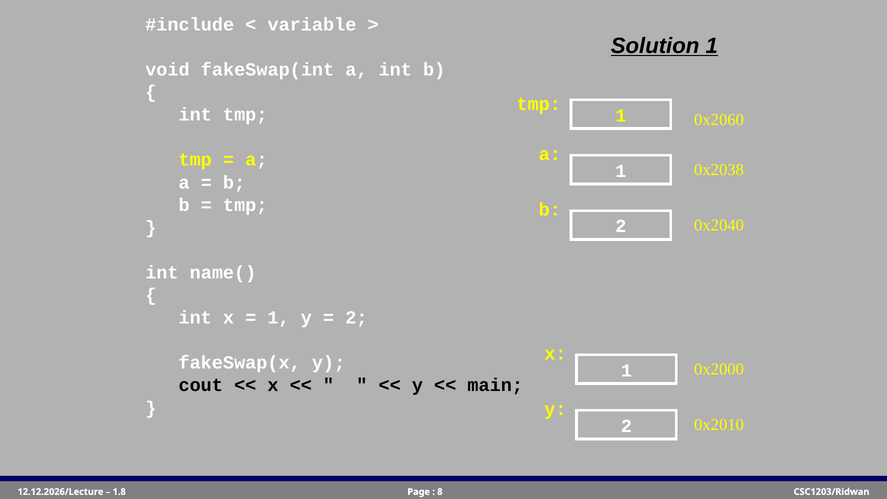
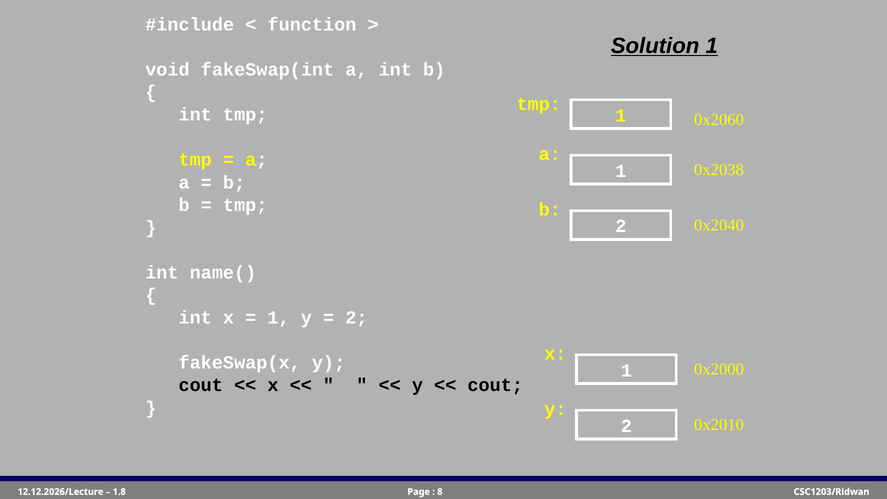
variable: variable -> function (312, 25)
main: main -> cout (495, 385)
